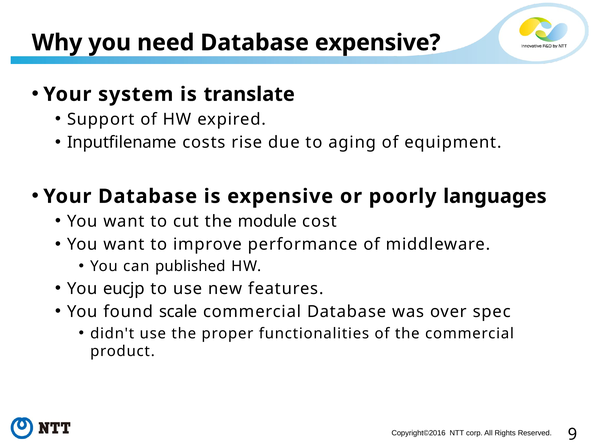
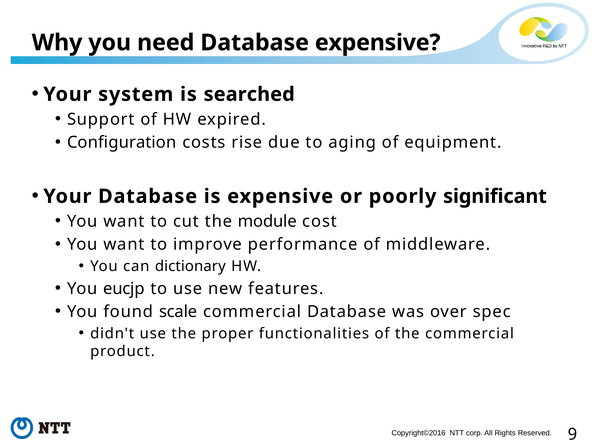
translate: translate -> searched (249, 94)
Inputfilename: Inputfilename -> Configuration (122, 142)
languages: languages -> significant (495, 196)
published: published -> dictionary (190, 266)
